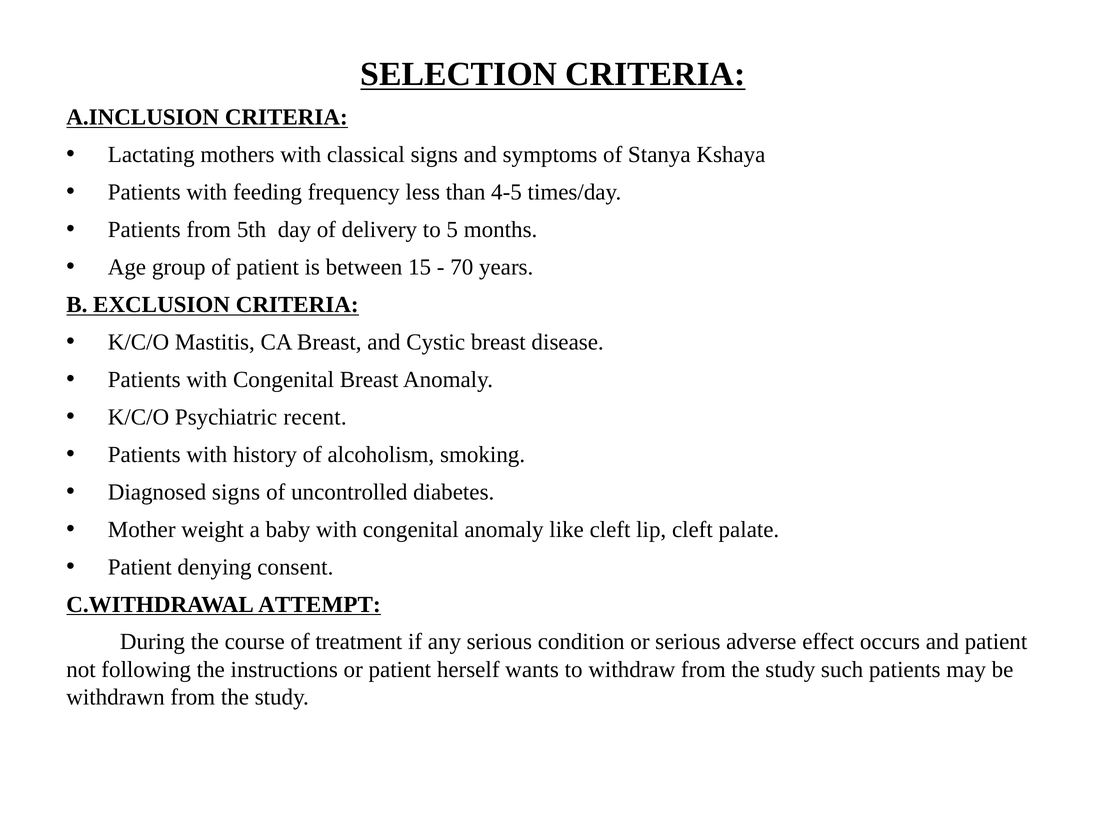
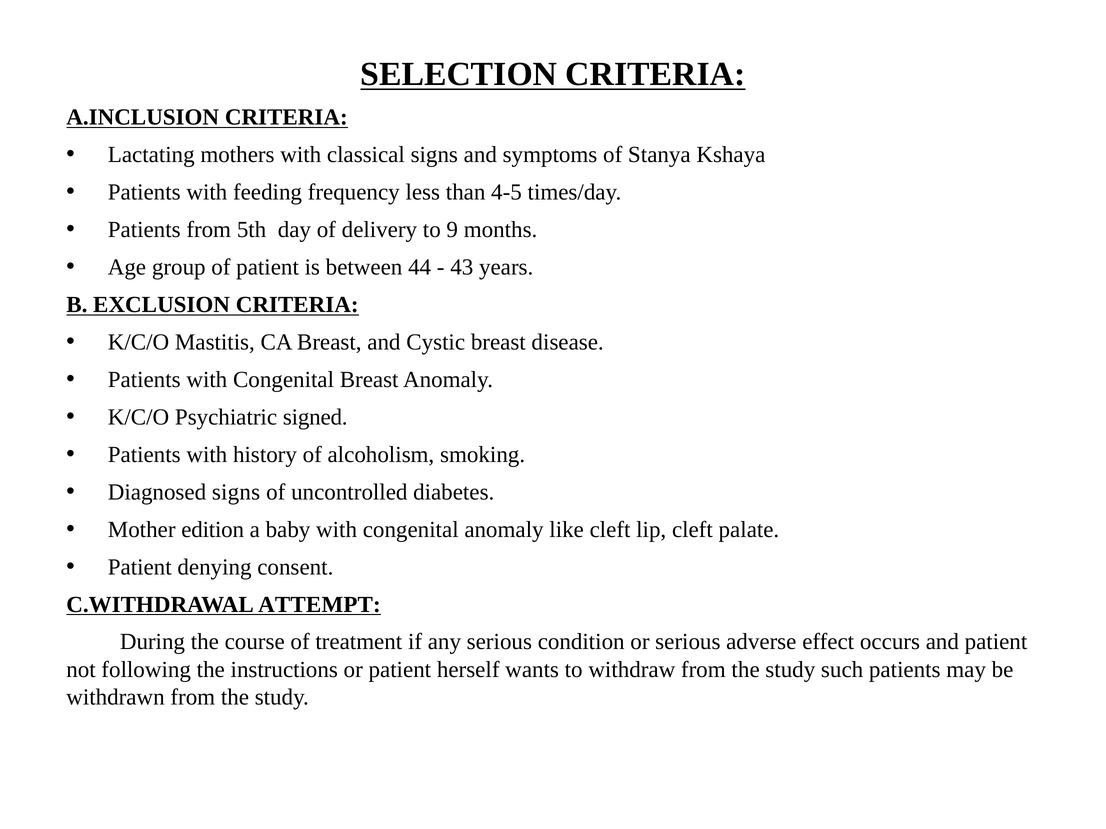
5: 5 -> 9 (452, 230)
15: 15 -> 44 (420, 267)
70: 70 -> 43 (462, 267)
recent: recent -> signed (315, 417)
weight: weight -> edition (213, 530)
